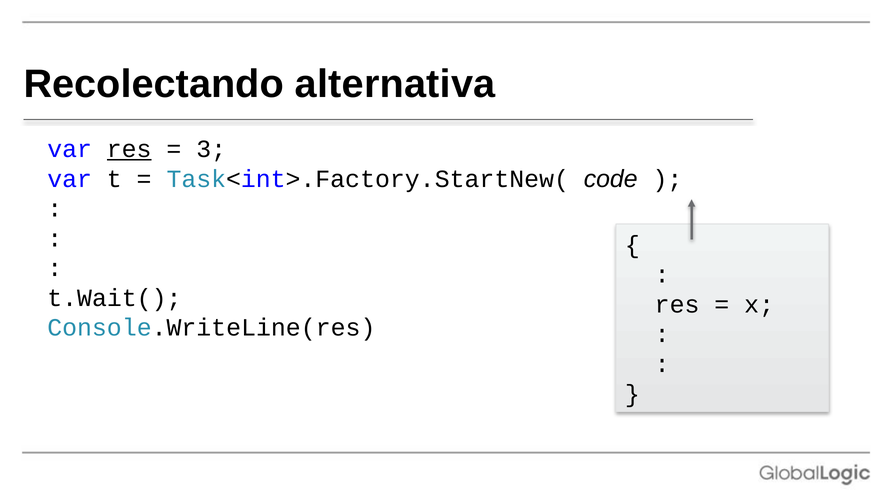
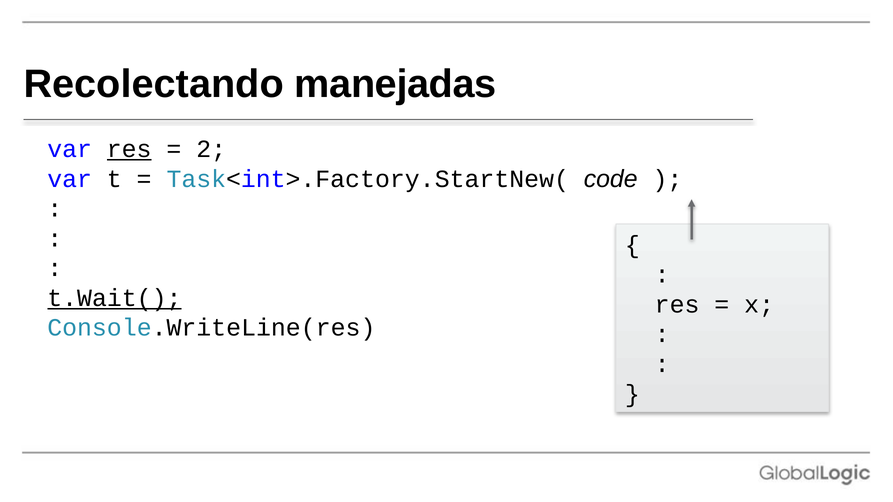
alternativa: alternativa -> manejadas (395, 84)
3: 3 -> 2 (211, 149)
t.Wait( underline: none -> present (114, 298)
